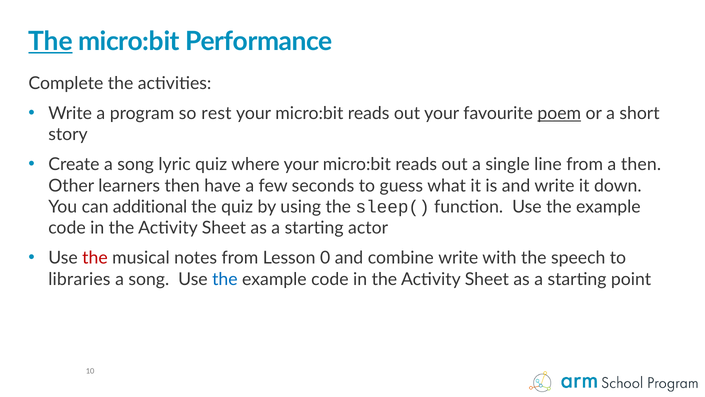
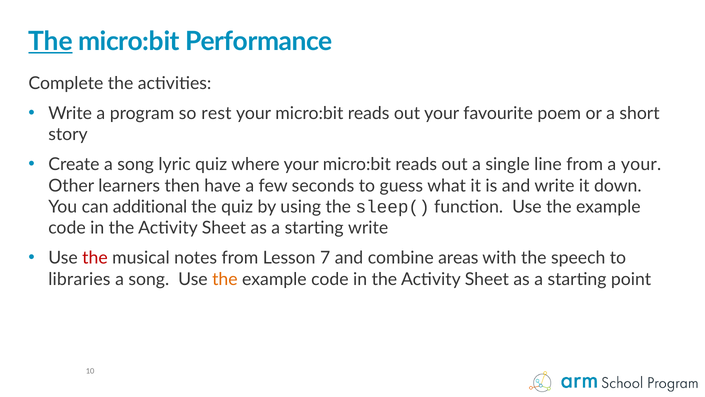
poem underline: present -> none (559, 113)
a then: then -> your (641, 164)
starting actor: actor -> write (368, 228)
0: 0 -> 7 (325, 258)
combine write: write -> areas (458, 258)
the colour: blue -> orange (225, 279)
